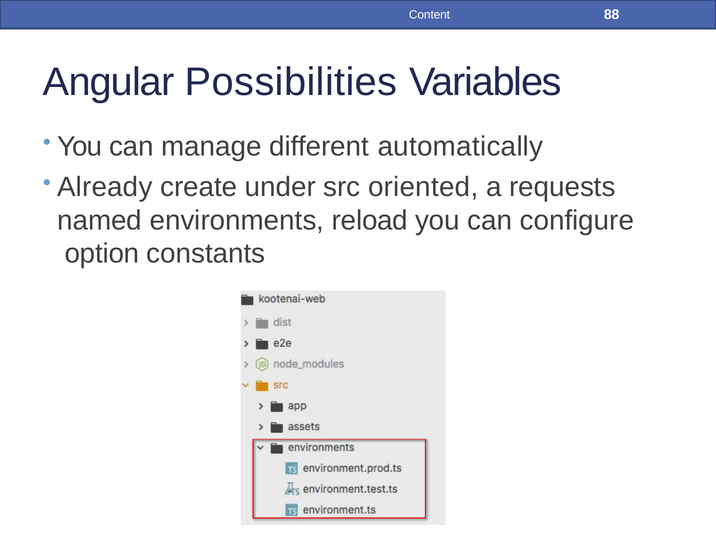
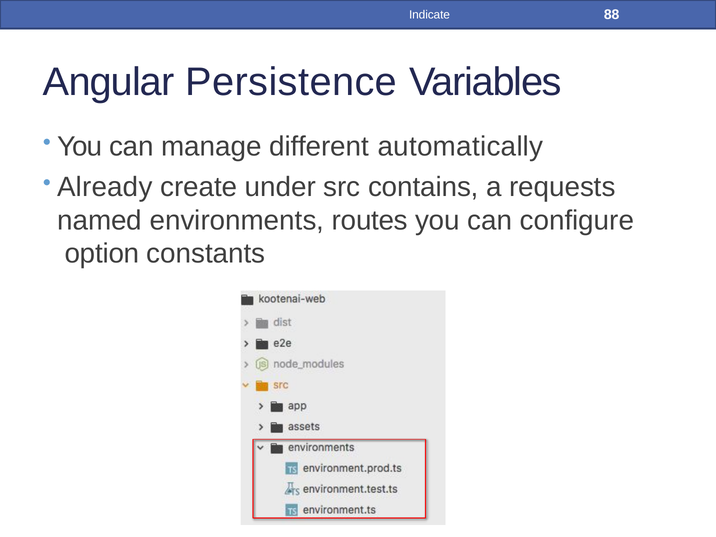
Content: Content -> Indicate (429, 15)
Possibilities: Possibilities -> Persistence (291, 82)
oriented: oriented -> contains (423, 187)
reload: reload -> routes (370, 220)
